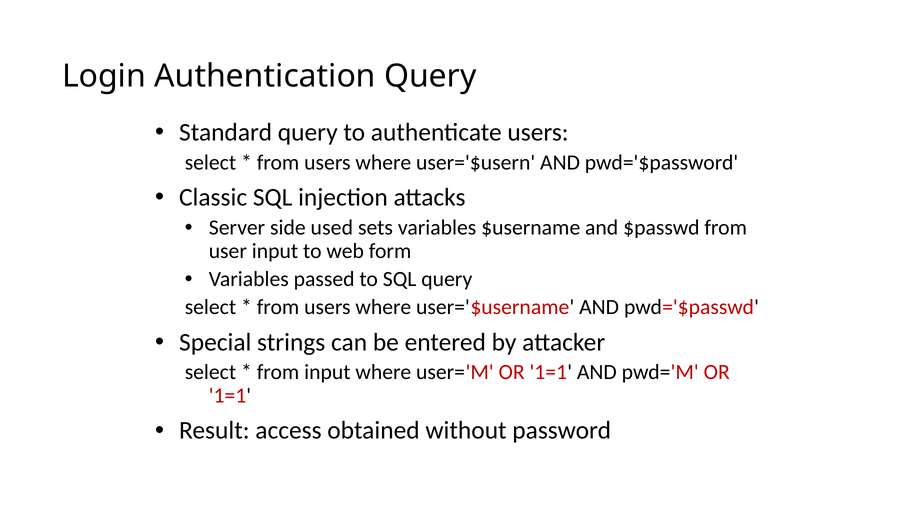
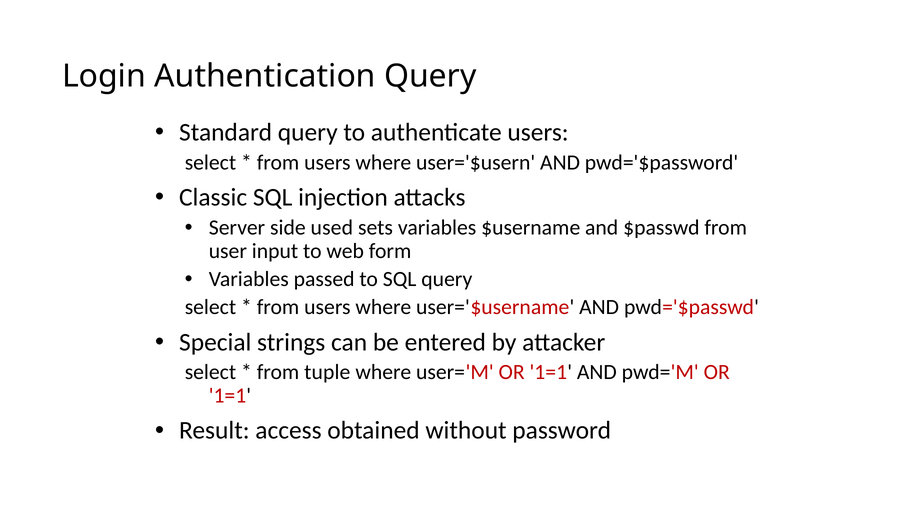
from input: input -> tuple (327, 372)
